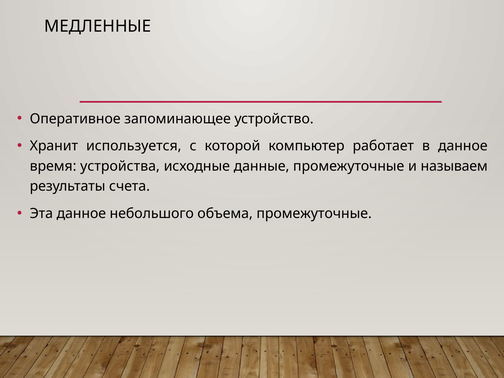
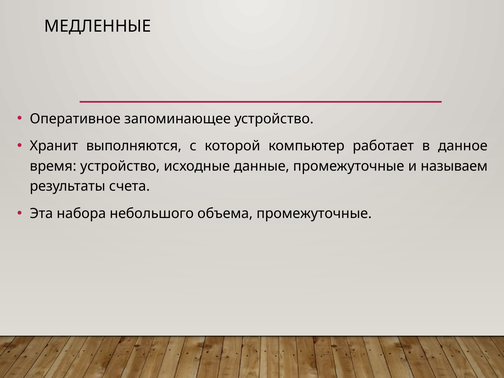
используется: используется -> выполняются (134, 146)
время устройства: устройства -> устройство (120, 166)
Эта данное: данное -> набора (81, 214)
